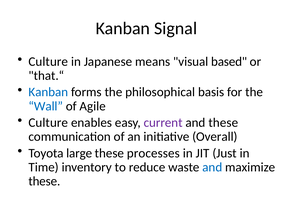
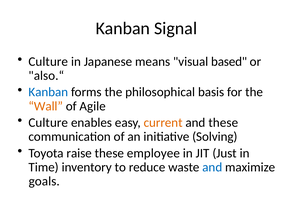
that.“: that.“ -> also.“ (46, 76)
Wall colour: blue -> orange (46, 106)
current colour: purple -> orange (163, 122)
Overall: Overall -> Solving (215, 137)
large: large -> raise (79, 153)
processes: processes -> employee (153, 153)
these: these -> goals (44, 181)
